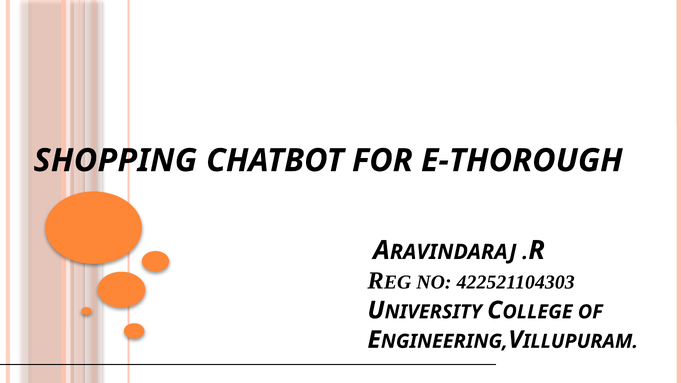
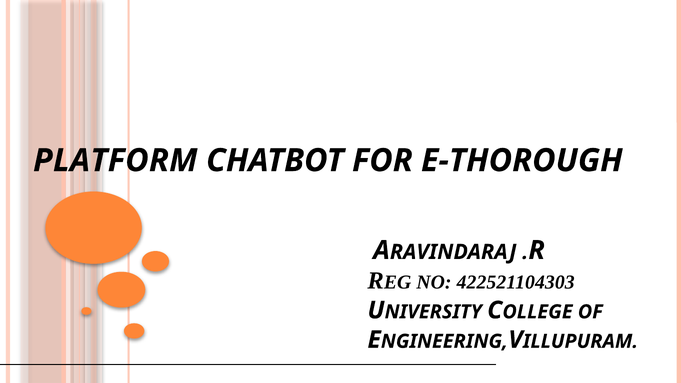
SHOPPING: SHOPPING -> PLATFORM (115, 161)
